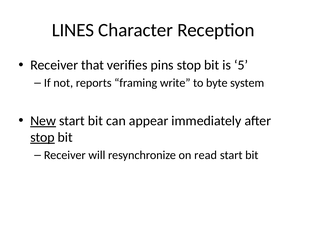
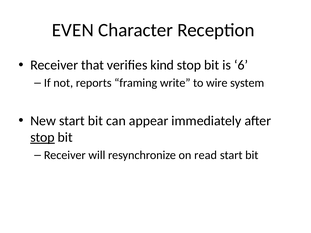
LINES: LINES -> EVEN (73, 30)
pins: pins -> kind (162, 65)
5: 5 -> 6 (241, 65)
byte: byte -> wire (217, 83)
New underline: present -> none (43, 121)
